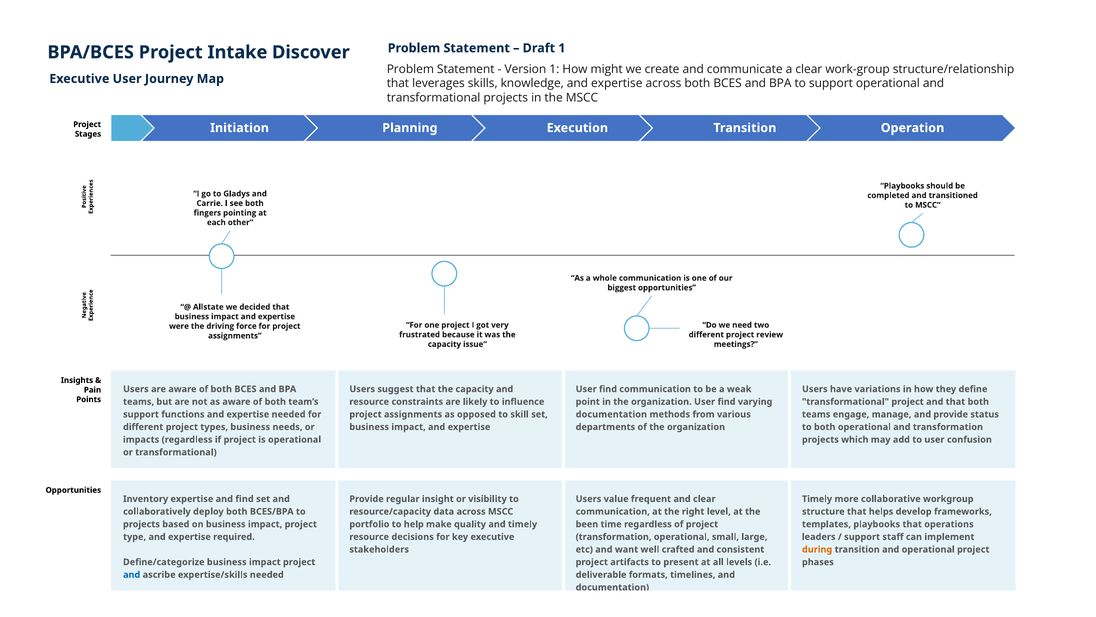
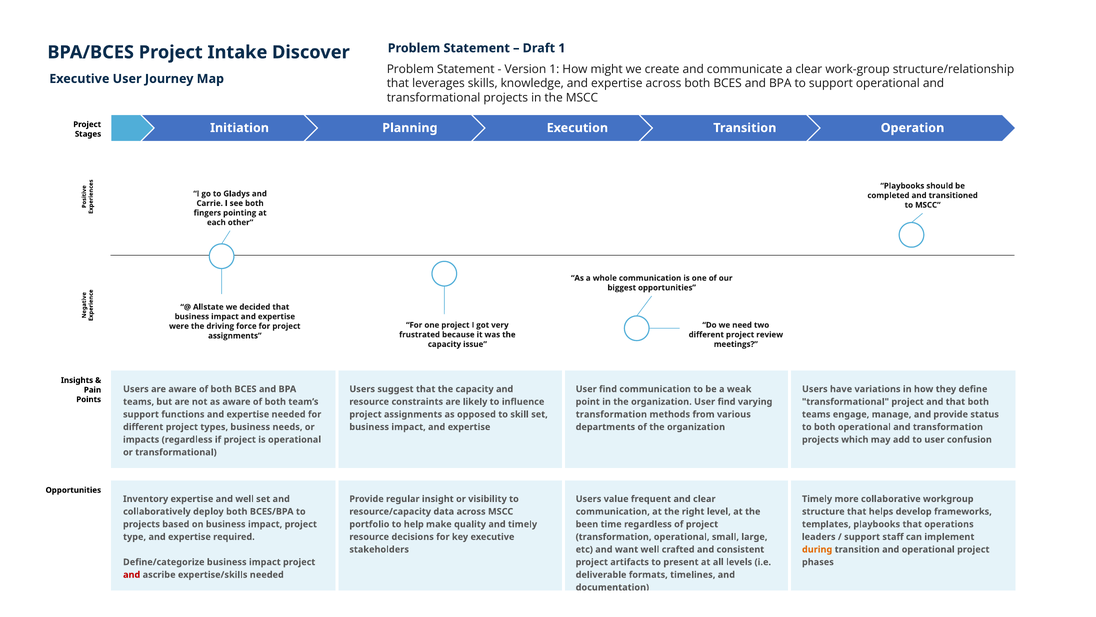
documentation: documentation -> transformation (611, 414)
and find: find -> well (245, 499)
and colour: blue -> red (132, 574)
